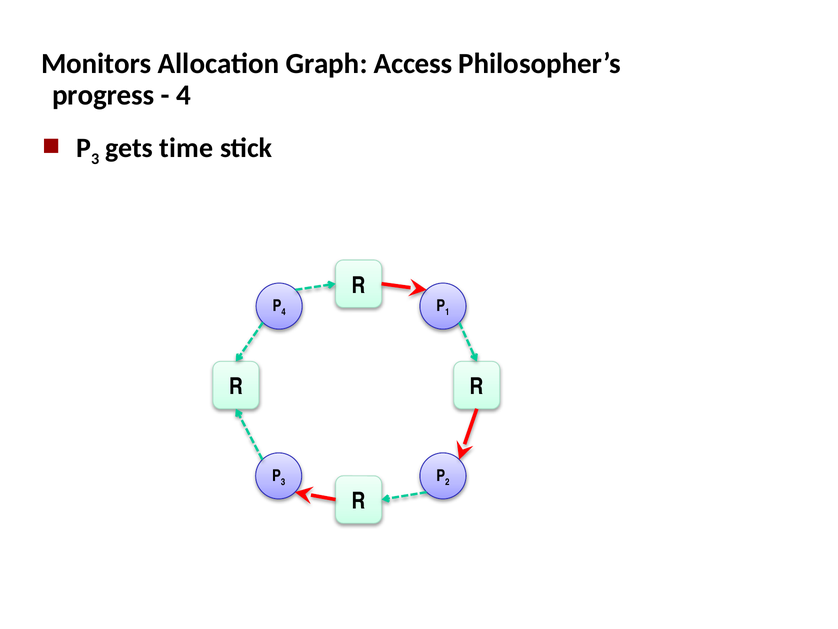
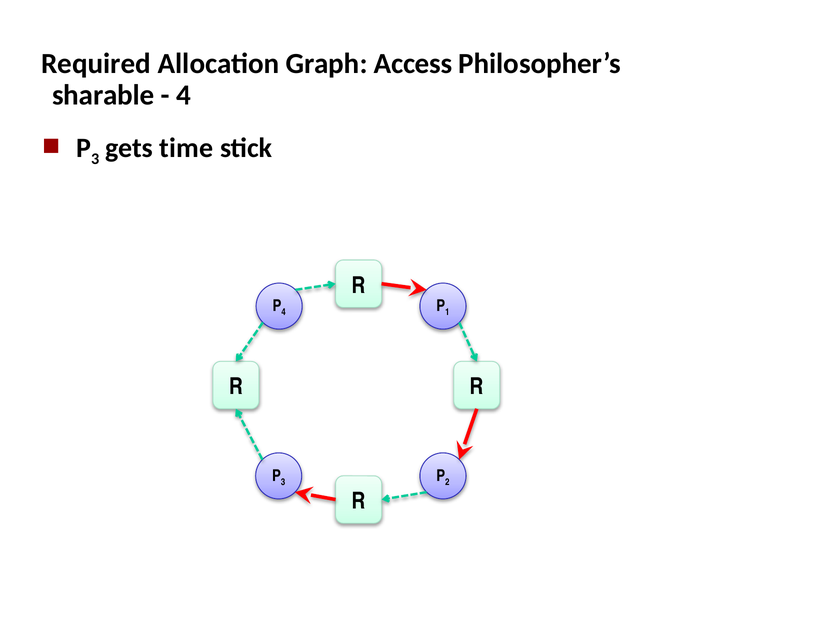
Monitors: Monitors -> Required (96, 64)
progress: progress -> sharable (103, 95)
